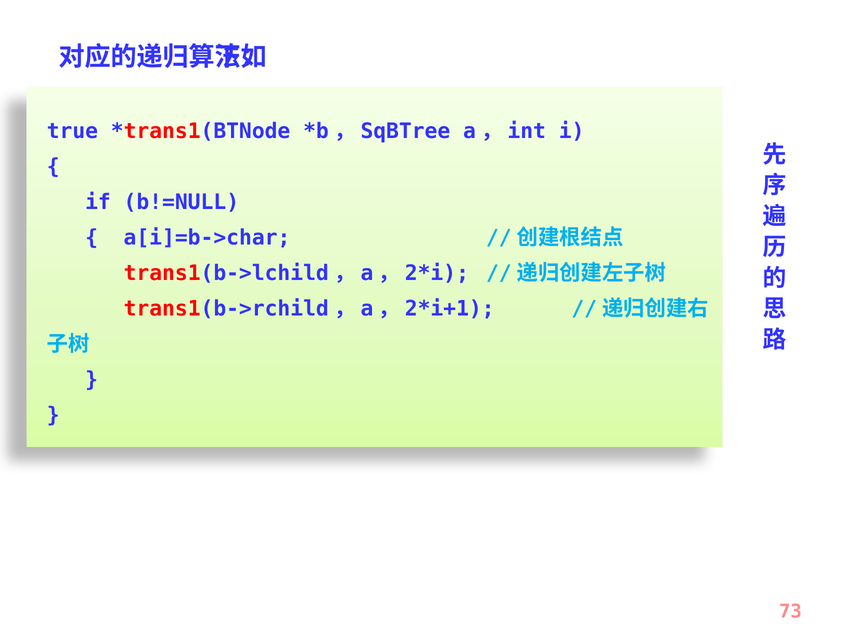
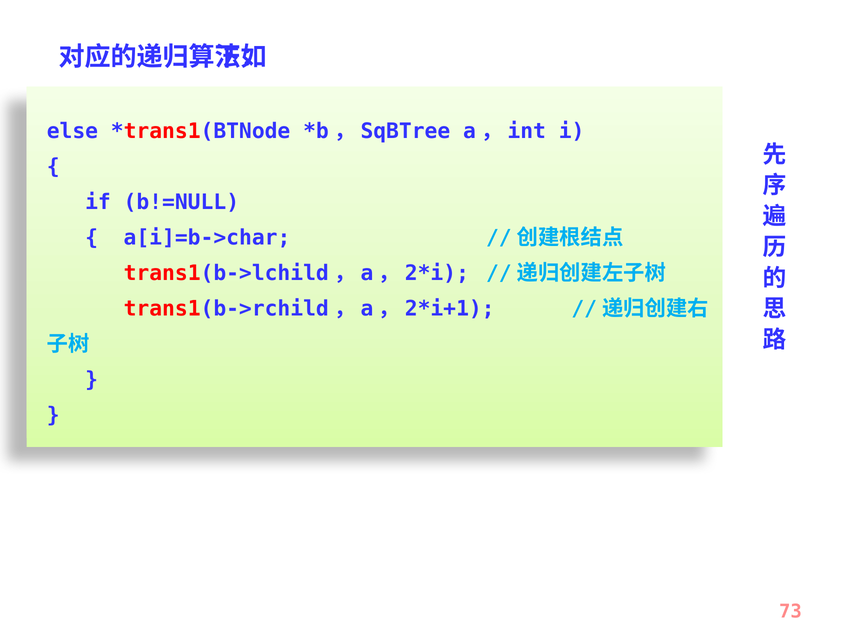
true: true -> else (72, 131)
